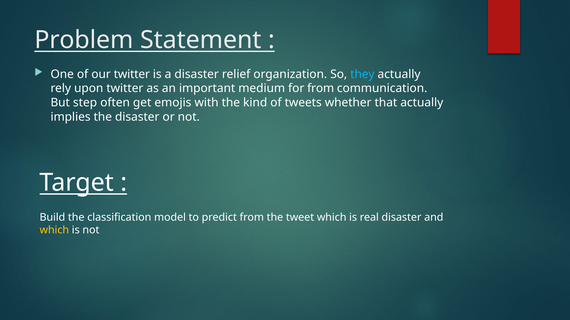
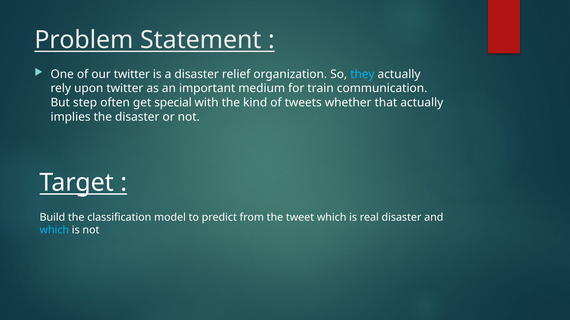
for from: from -> train (321, 89)
emojis: emojis -> special (173, 103)
which colour: yellow -> light blue (54, 230)
